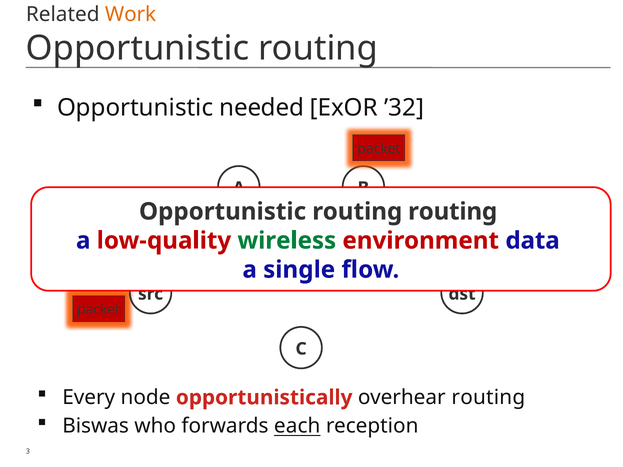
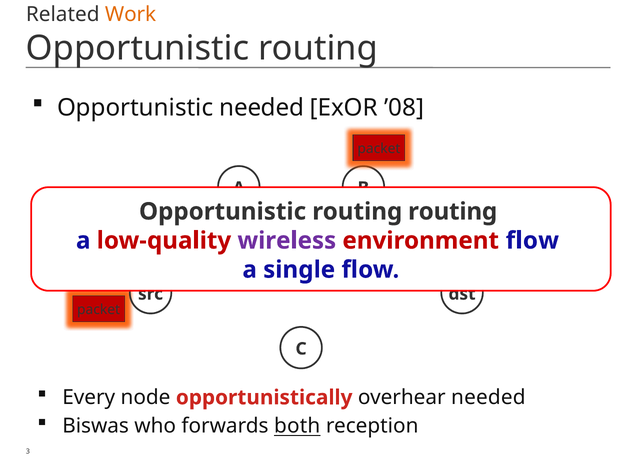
’32: ’32 -> ’08 (404, 108)
wireless colour: green -> purple (287, 241)
environment data: data -> flow (532, 241)
overhear routing: routing -> needed (488, 398)
each: each -> both (297, 426)
